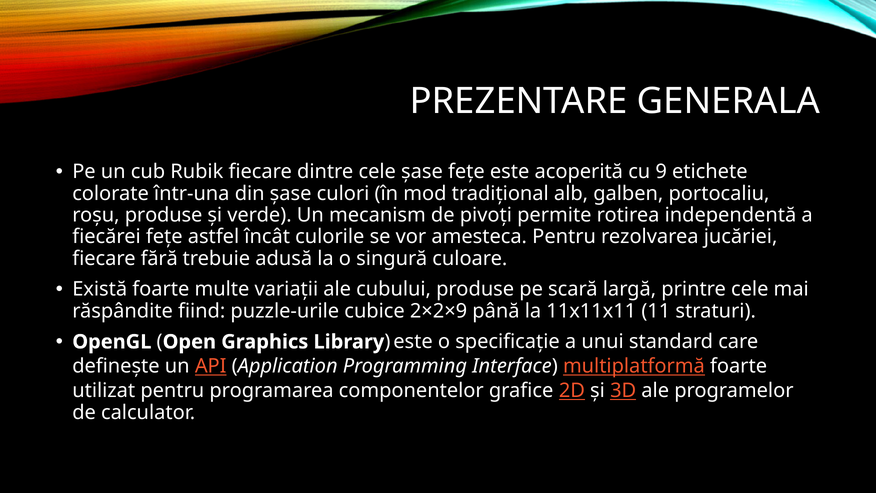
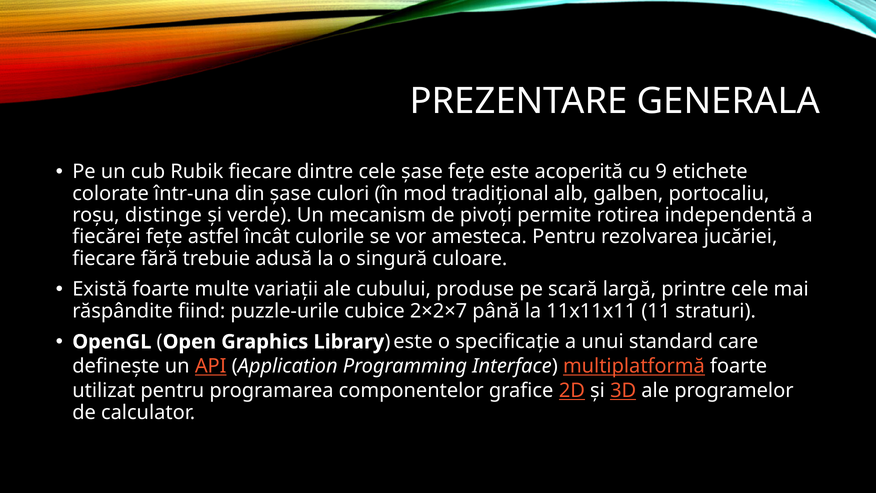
roșu produse: produse -> distinge (163, 215)
2×2×9: 2×2×9 -> 2×2×7 (439, 311)
